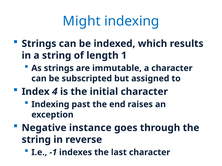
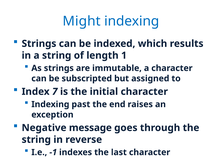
4: 4 -> 7 (55, 92)
instance: instance -> message (90, 128)
